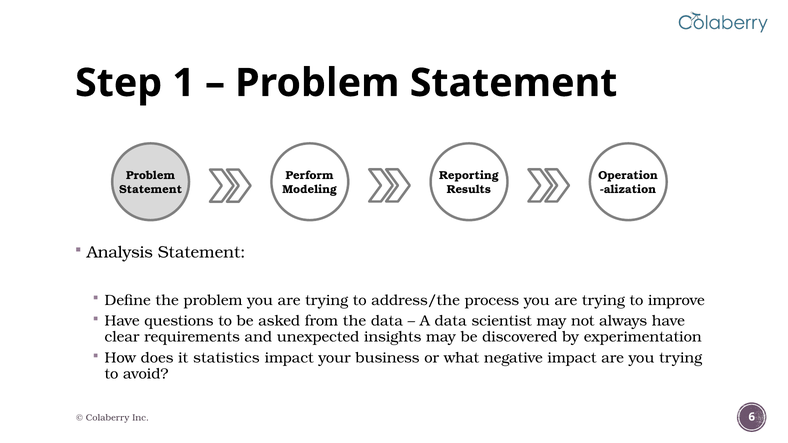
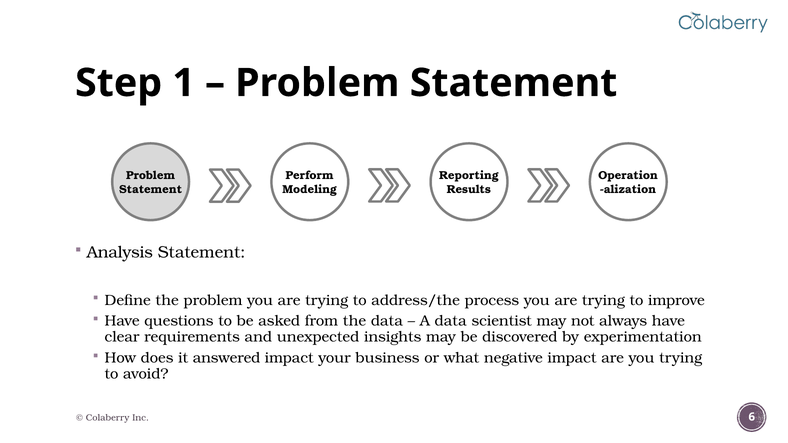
statistics: statistics -> answered (227, 358)
